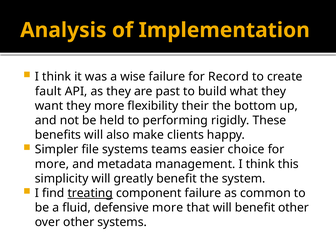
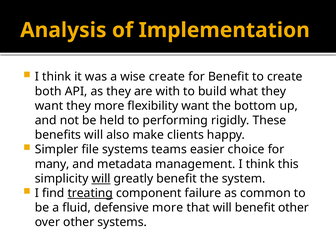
wise failure: failure -> create (167, 77)
for Record: Record -> Benefit (229, 77)
fault: fault -> both (48, 91)
past: past -> with (168, 91)
flexibility their: their -> want (195, 106)
more: more -> many (52, 164)
will underline: none -> present (101, 179)
